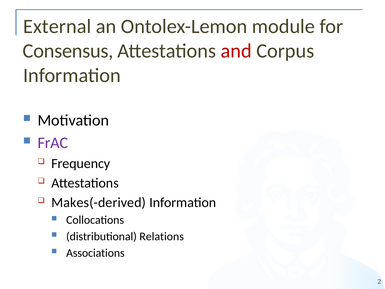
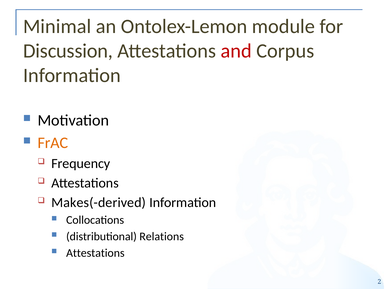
External: External -> Minimal (57, 27)
Consensus: Consensus -> Discussion (68, 51)
FrAC colour: purple -> orange (53, 143)
Associations: Associations -> Attestations (95, 253)
